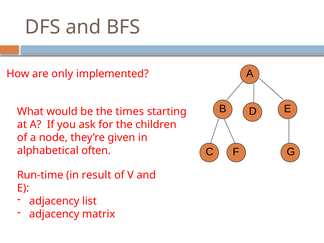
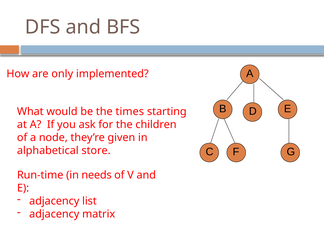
often: often -> store (96, 150)
result: result -> needs (97, 175)
